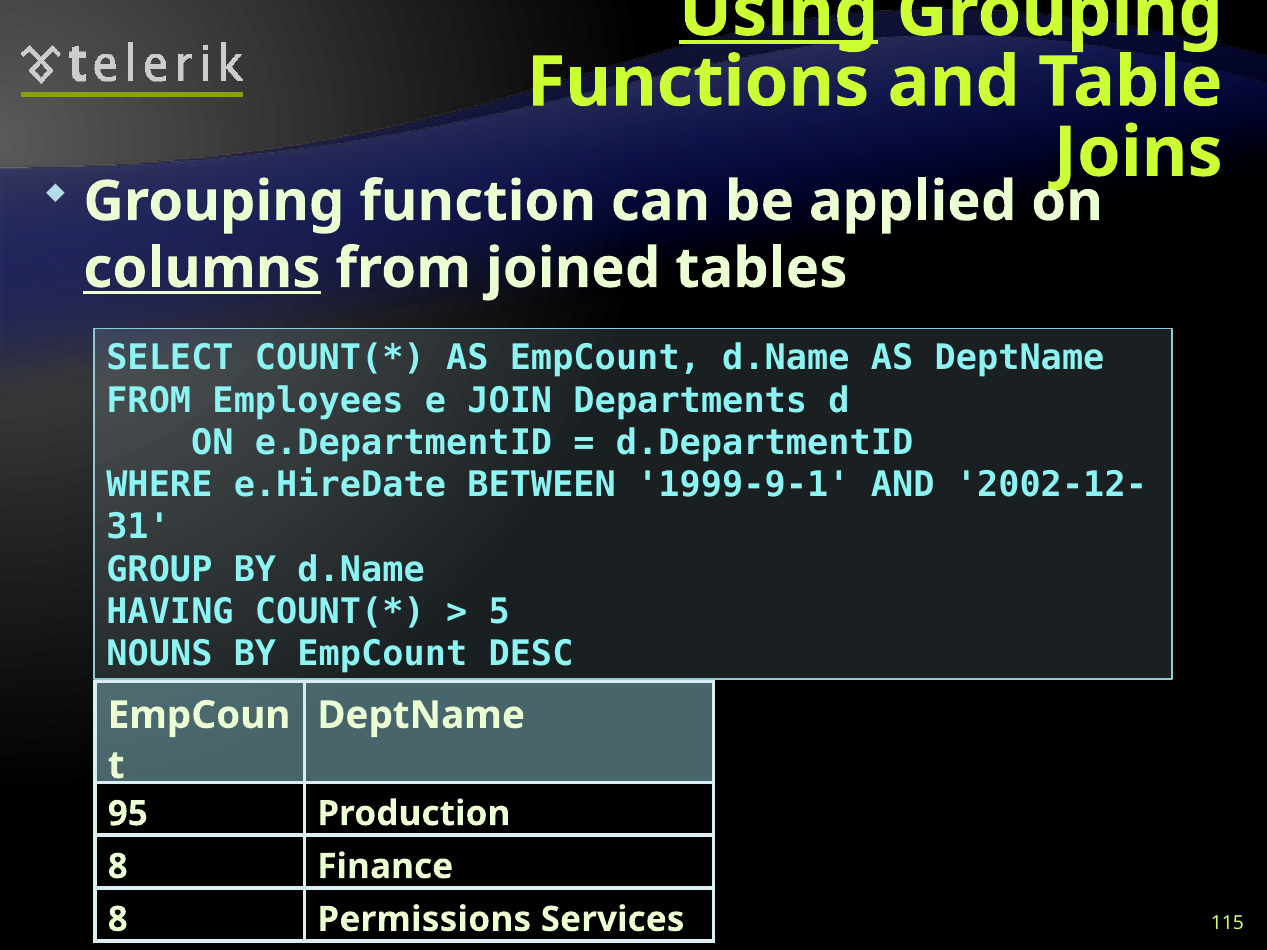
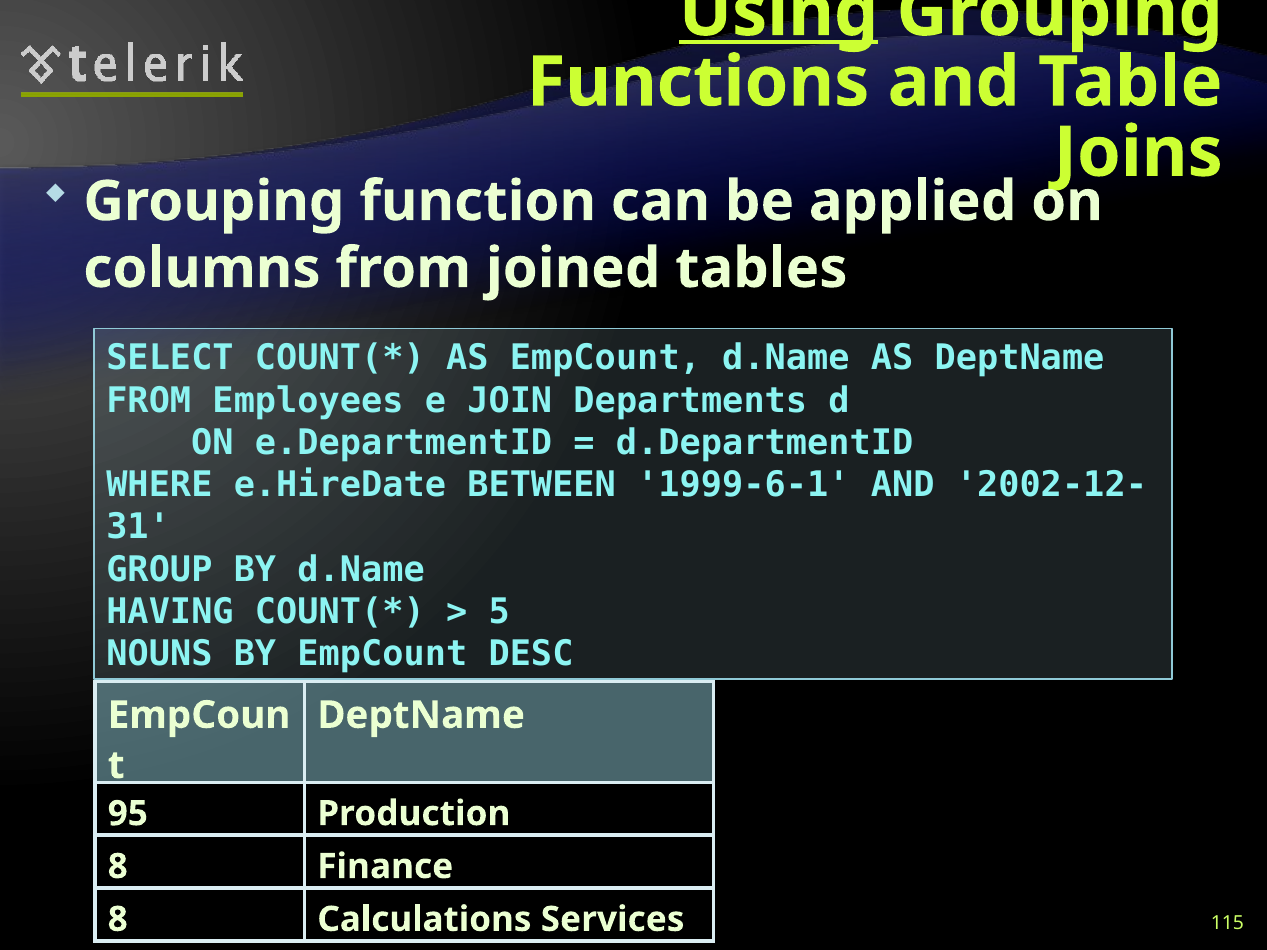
columns underline: present -> none (202, 269)
1999-9-1: 1999-9-1 -> 1999-6-1 (743, 485)
Permissions: Permissions -> Calculations (424, 920)
